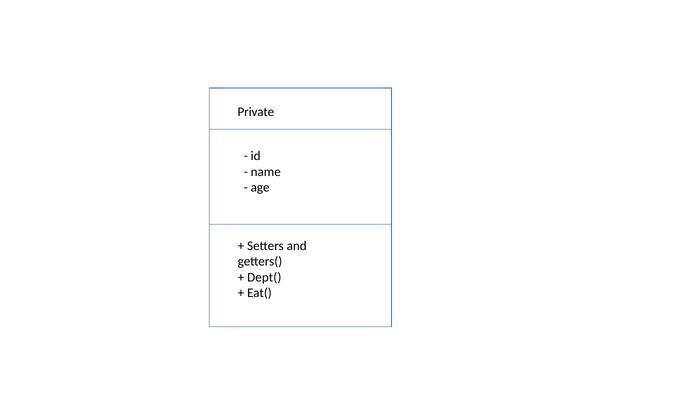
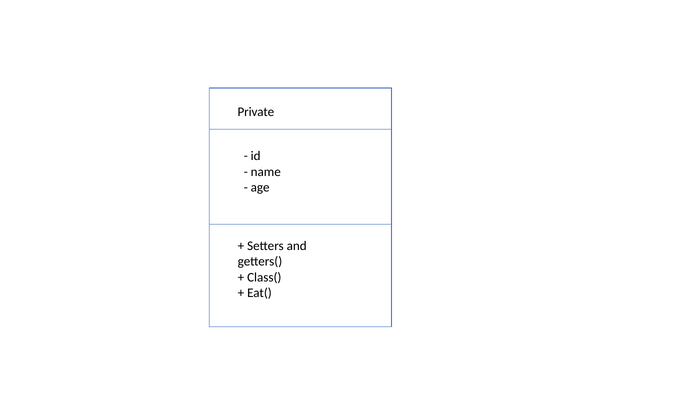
Dept(: Dept( -> Class( (264, 277)
